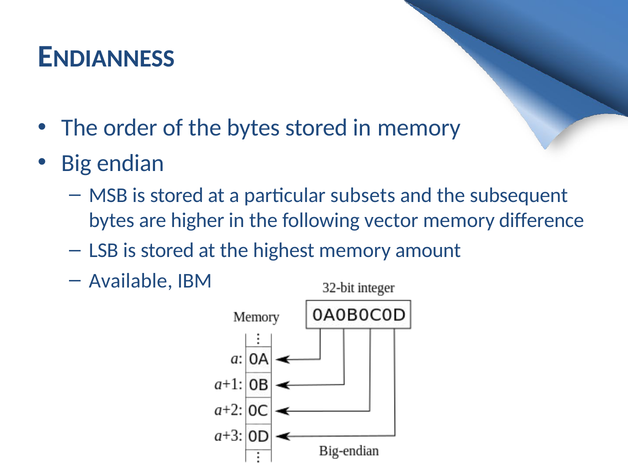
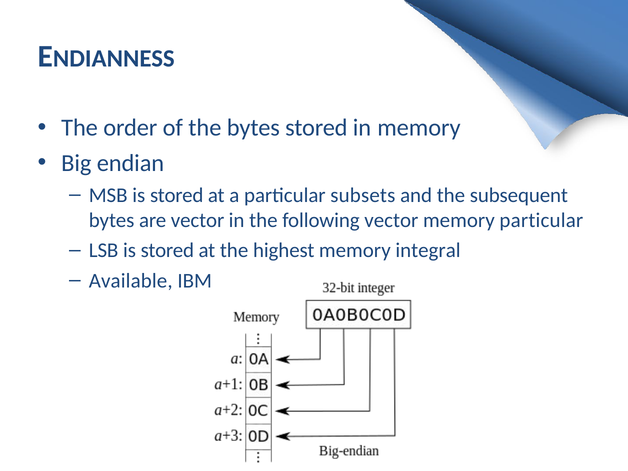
are higher: higher -> vector (198, 220)
memory difference: difference -> particular (541, 220)
amount: amount -> integral (428, 250)
